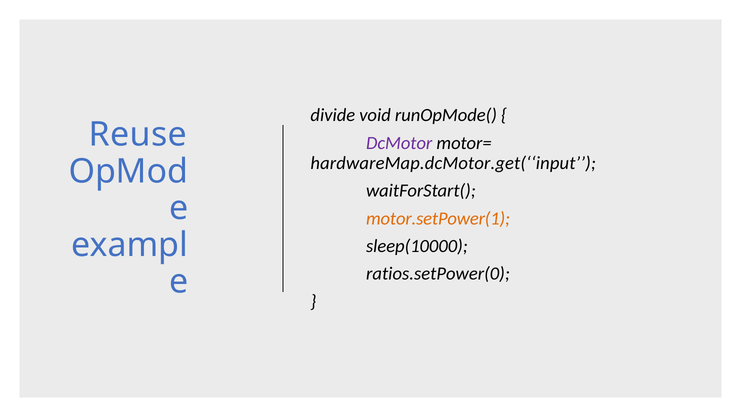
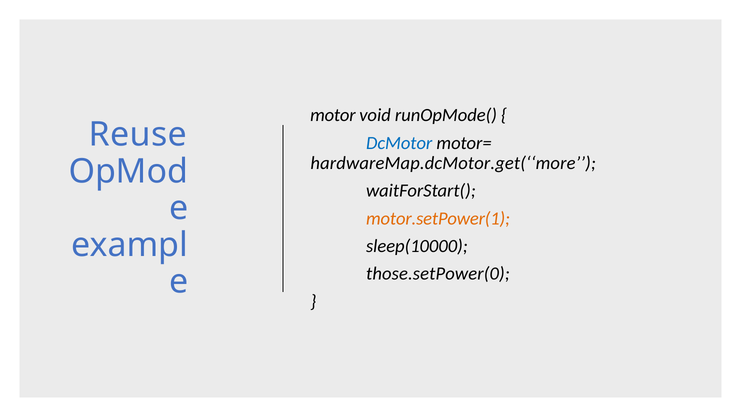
divide: divide -> motor (333, 115)
DcMotor colour: purple -> blue (399, 143)
hardwareMap.dcMotor.get(‘‘input: hardwareMap.dcMotor.get(‘‘input -> hardwareMap.dcMotor.get(‘‘more (453, 163)
ratios.setPower(0: ratios.setPower(0 -> those.setPower(0 (438, 274)
